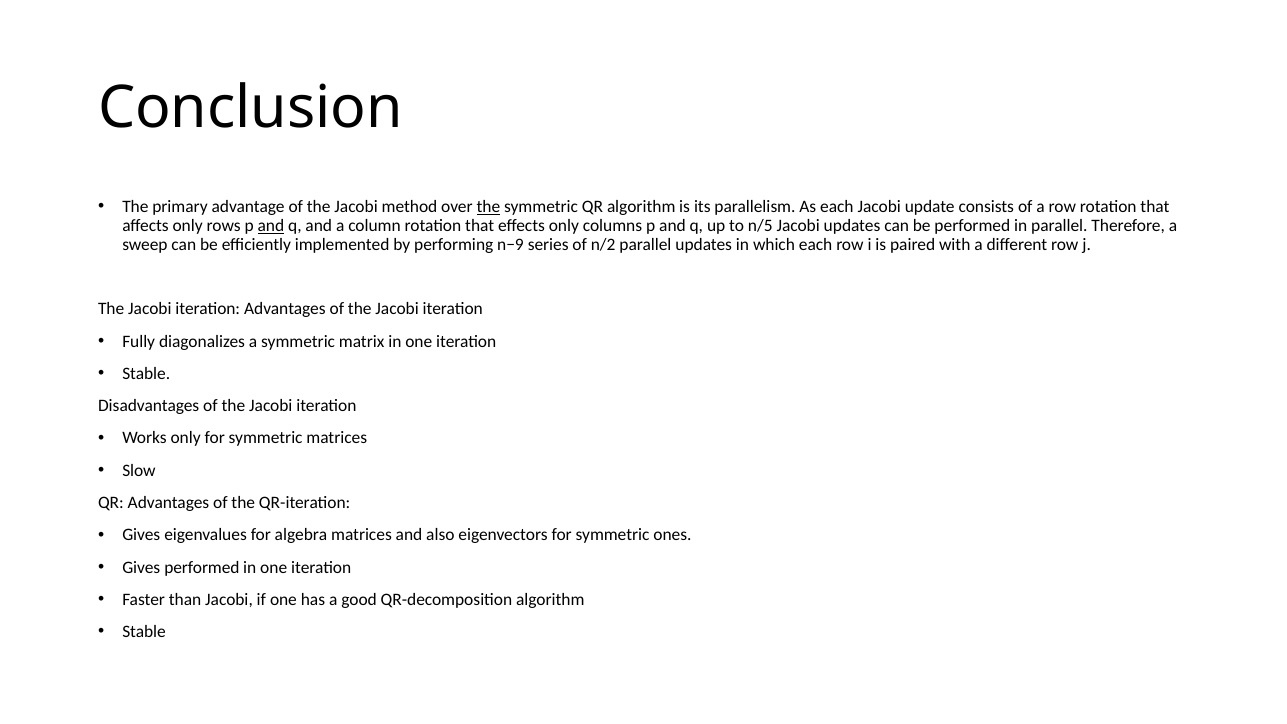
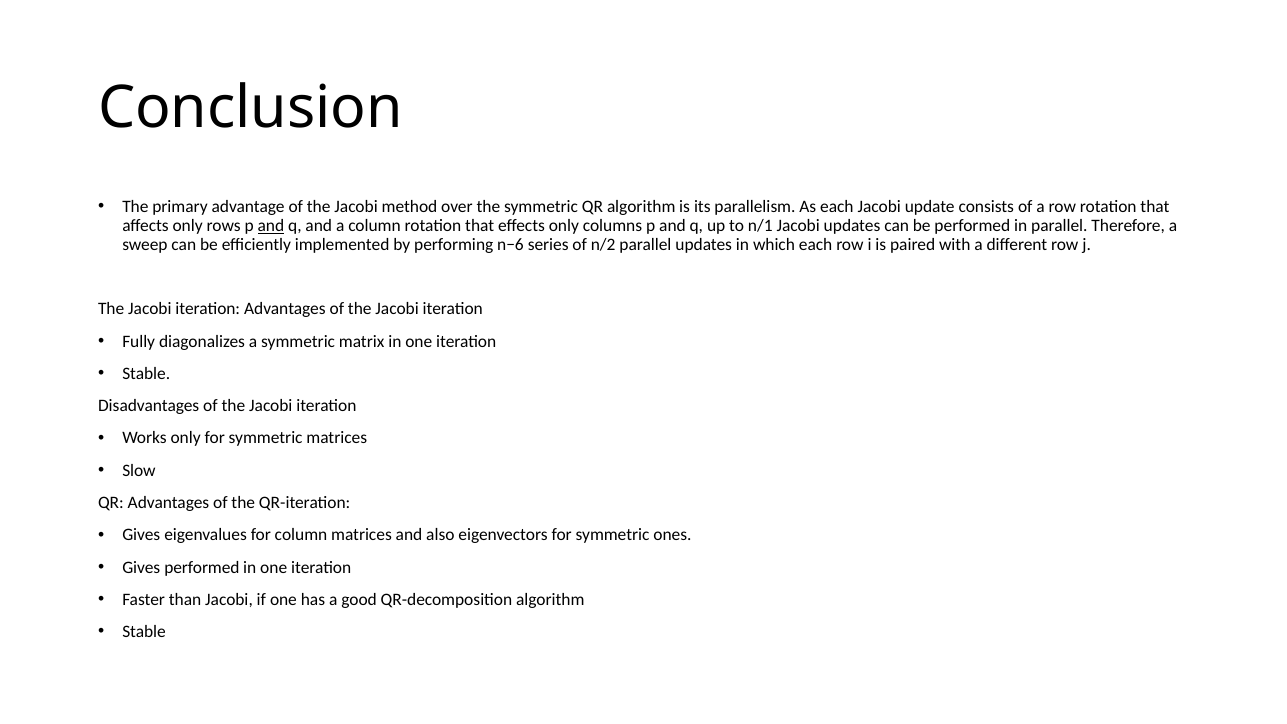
the underline: present -> none (488, 207)
n/5: n/5 -> n/1 (760, 226)
n−9: n−9 -> n−6 (511, 245)
for algebra: algebra -> column (301, 535)
